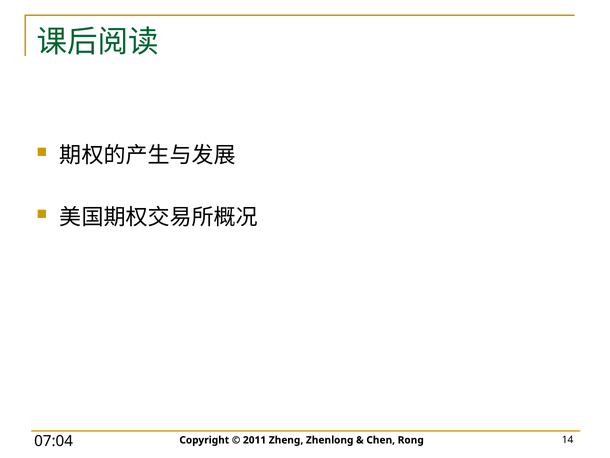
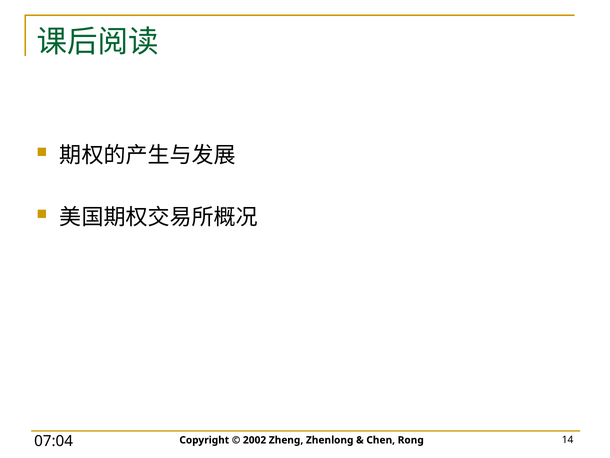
2011: 2011 -> 2002 (255, 440)
